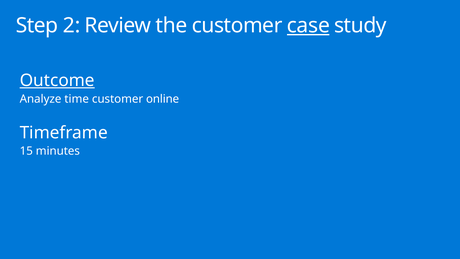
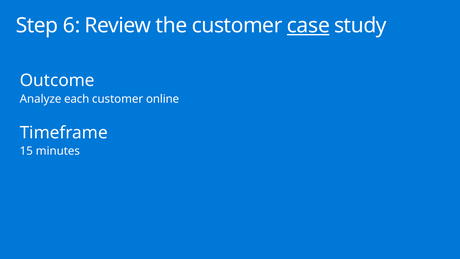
2: 2 -> 6 (72, 26)
Outcome underline: present -> none (57, 80)
time: time -> each (77, 99)
